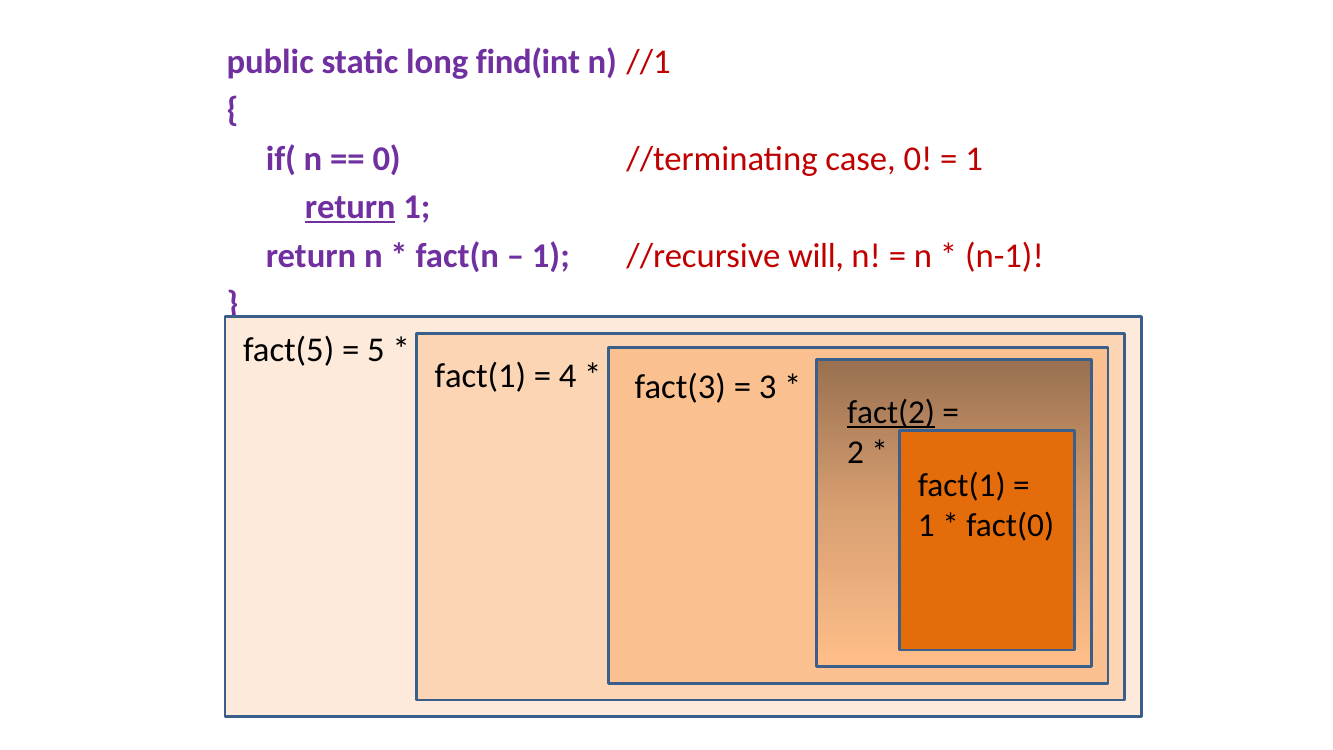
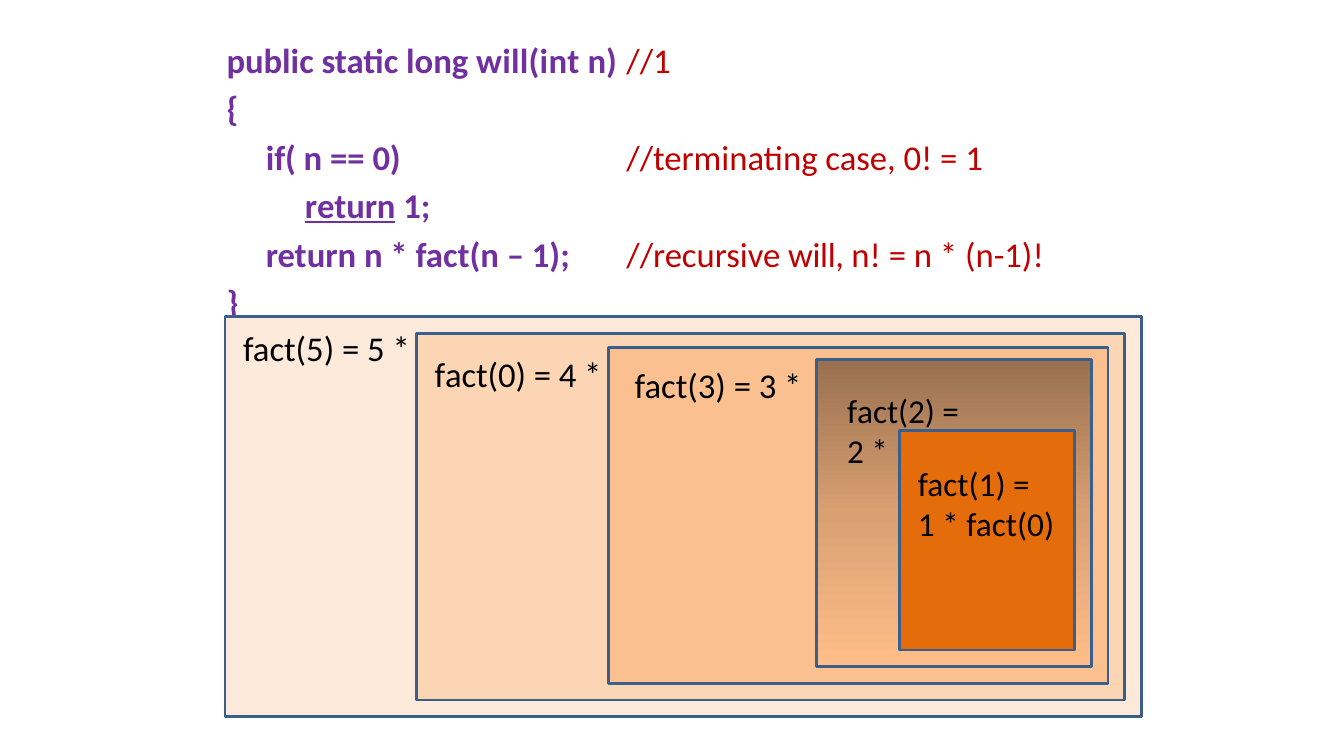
find(int: find(int -> will(int (528, 62)
fact(1: fact(1 -> fact(0 (480, 376)
fact(2 underline: present -> none (891, 413)
